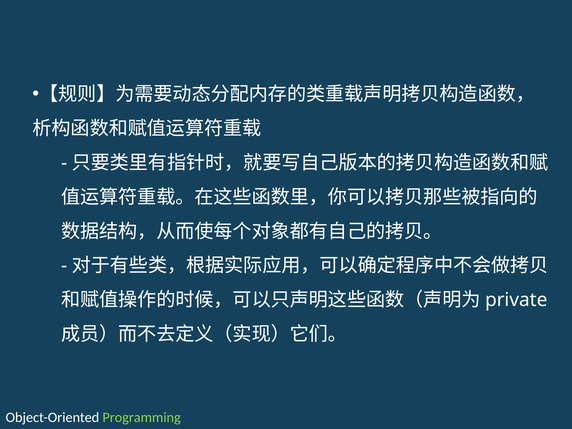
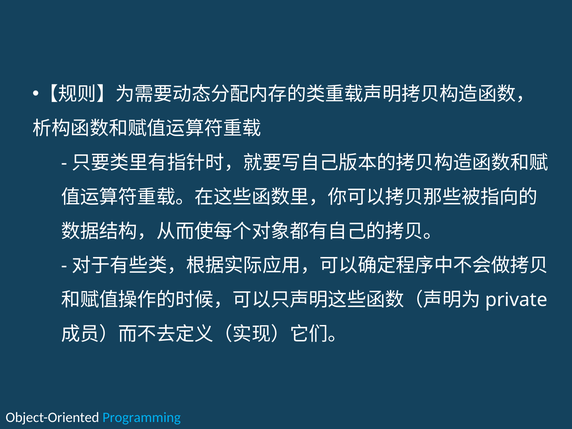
Programming colour: light green -> light blue (142, 417)
